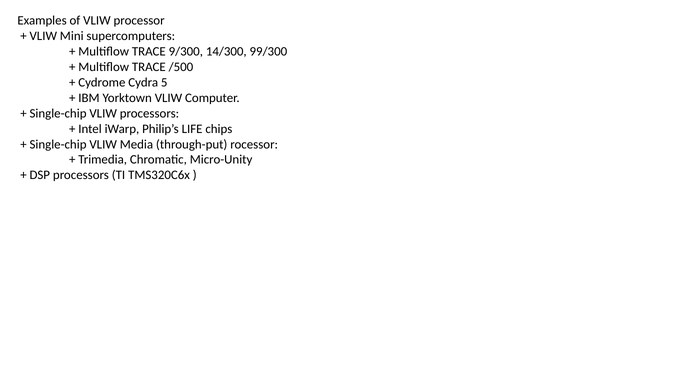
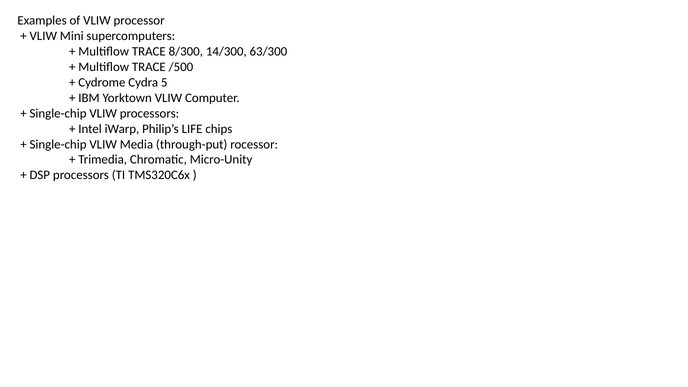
9/300: 9/300 -> 8/300 (186, 51)
99/300: 99/300 -> 63/300 (268, 51)
